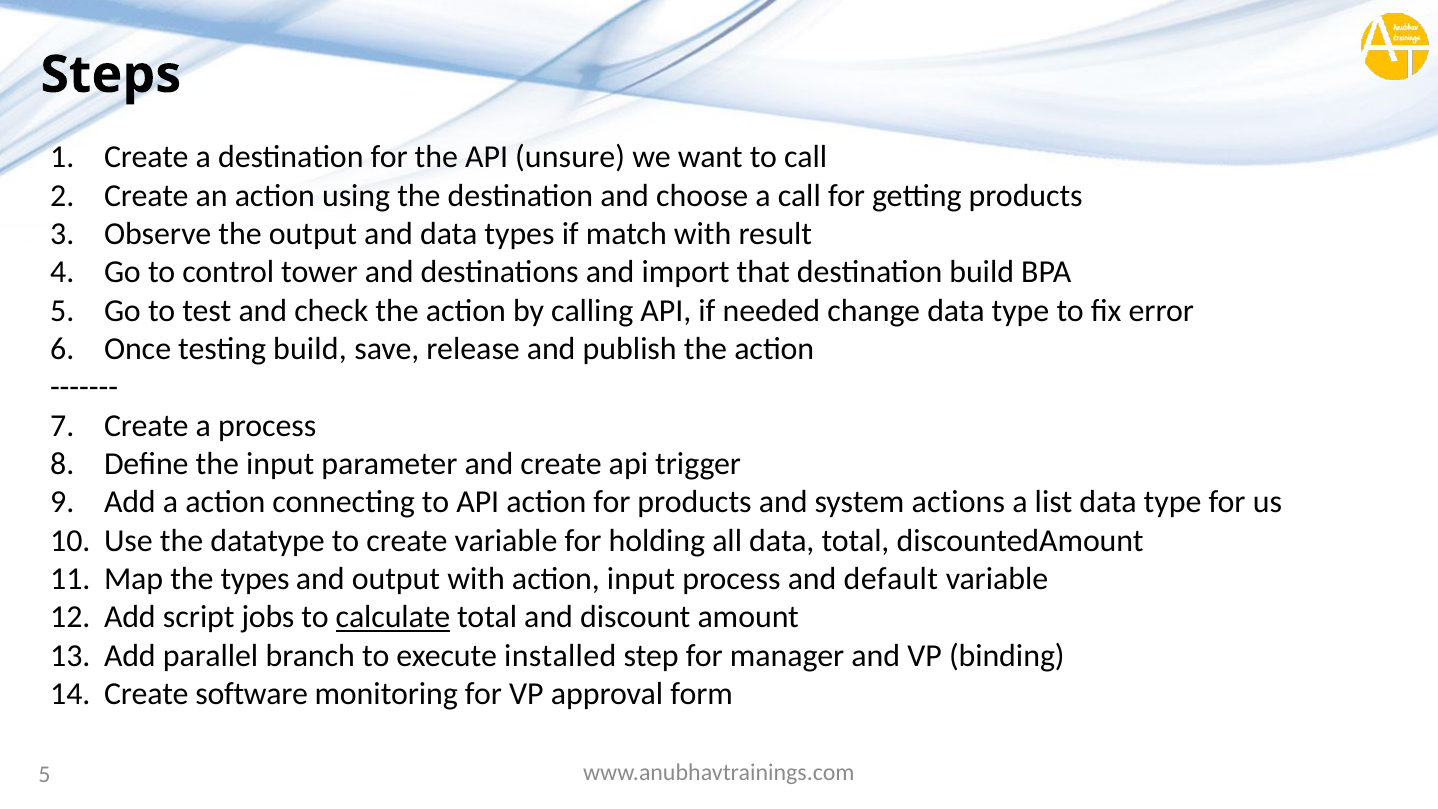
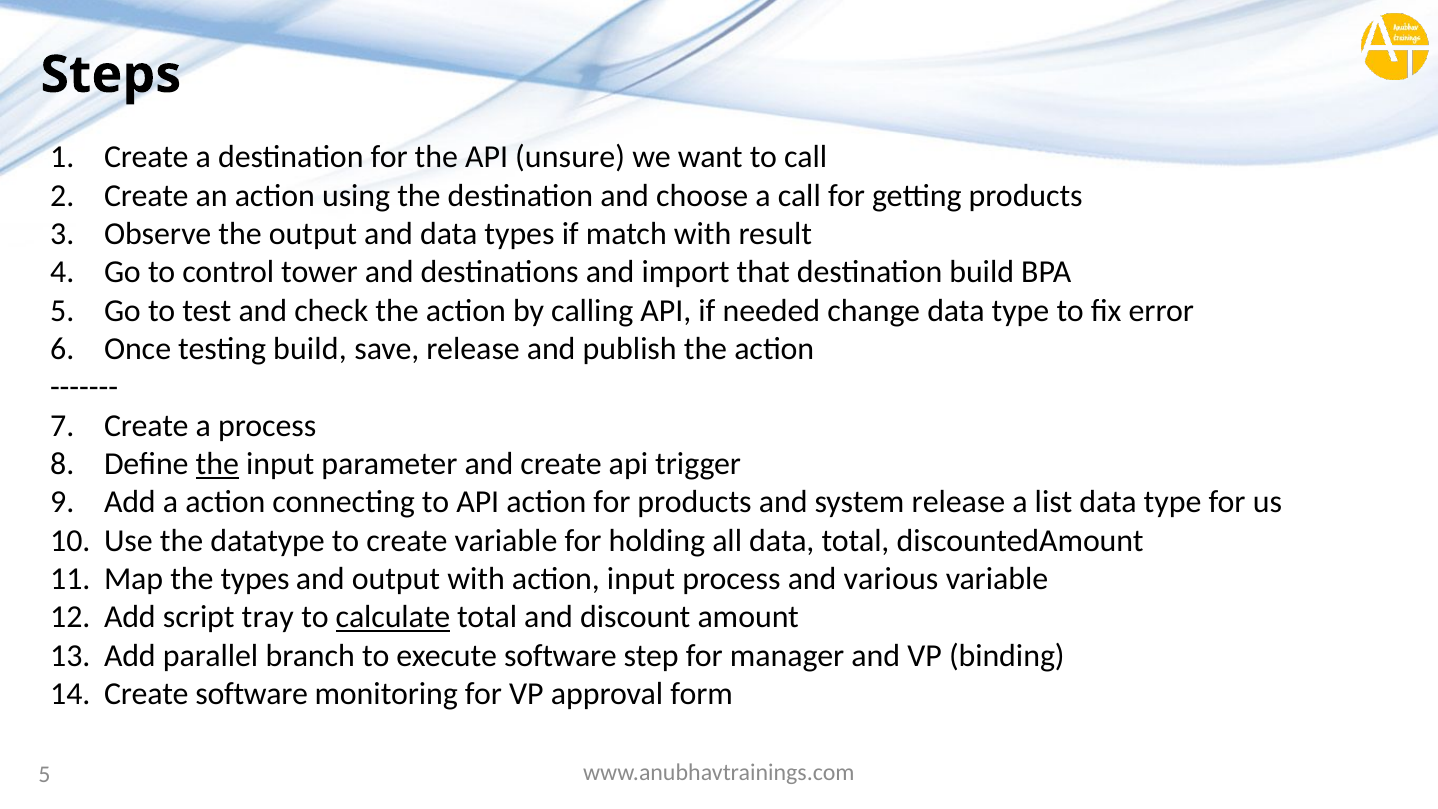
the underline: none -> present (217, 464)
system actions: actions -> release (958, 502)
default: default -> various (891, 579)
jobs: jobs -> tray (268, 617)
execute installed: installed -> software (561, 656)
